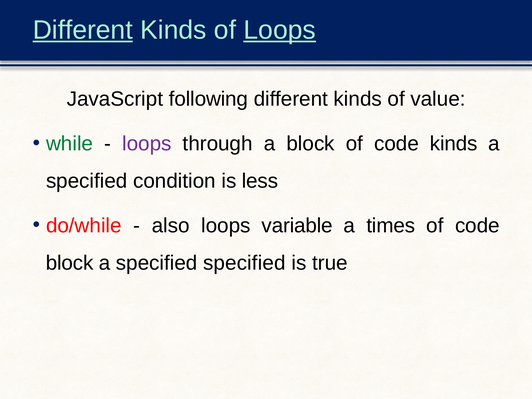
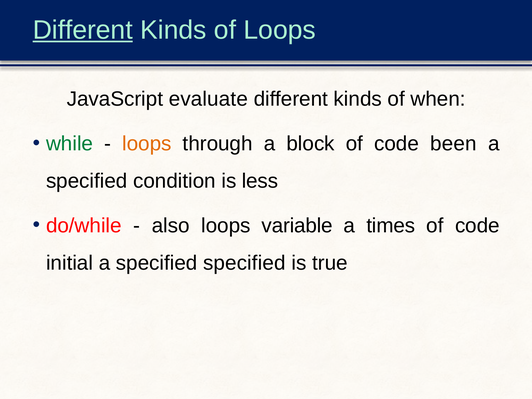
Loops underline: present -> none (280, 30)
following: following -> evaluate (208, 99)
value: value -> when (438, 99)
loops colour: purple -> orange (147, 144)
code kinds: kinds -> been (453, 144)
block: block -> initial (70, 263)
